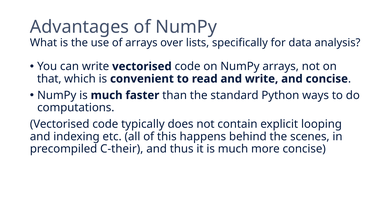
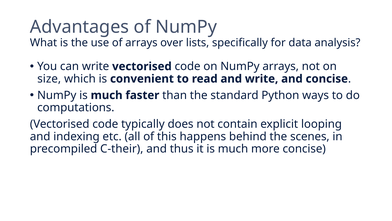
that: that -> size (49, 79)
